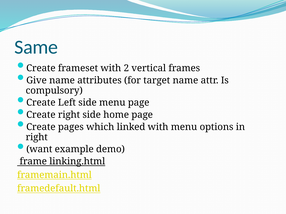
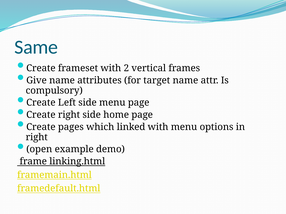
want: want -> open (39, 150)
